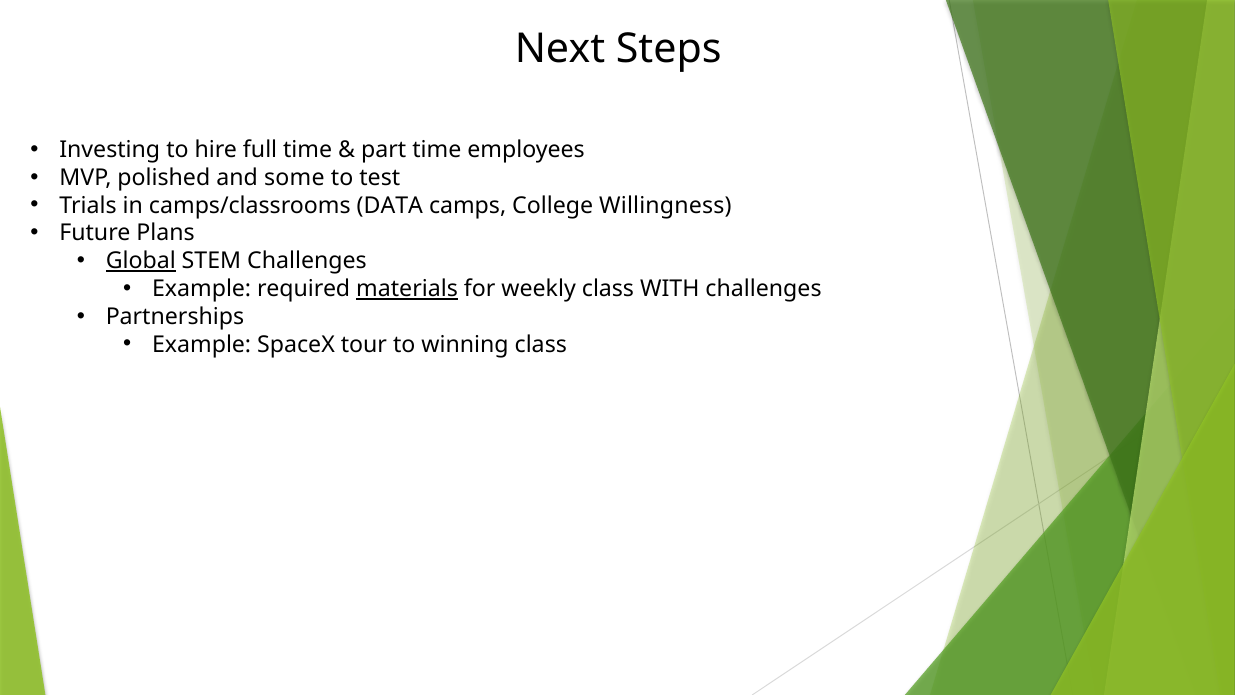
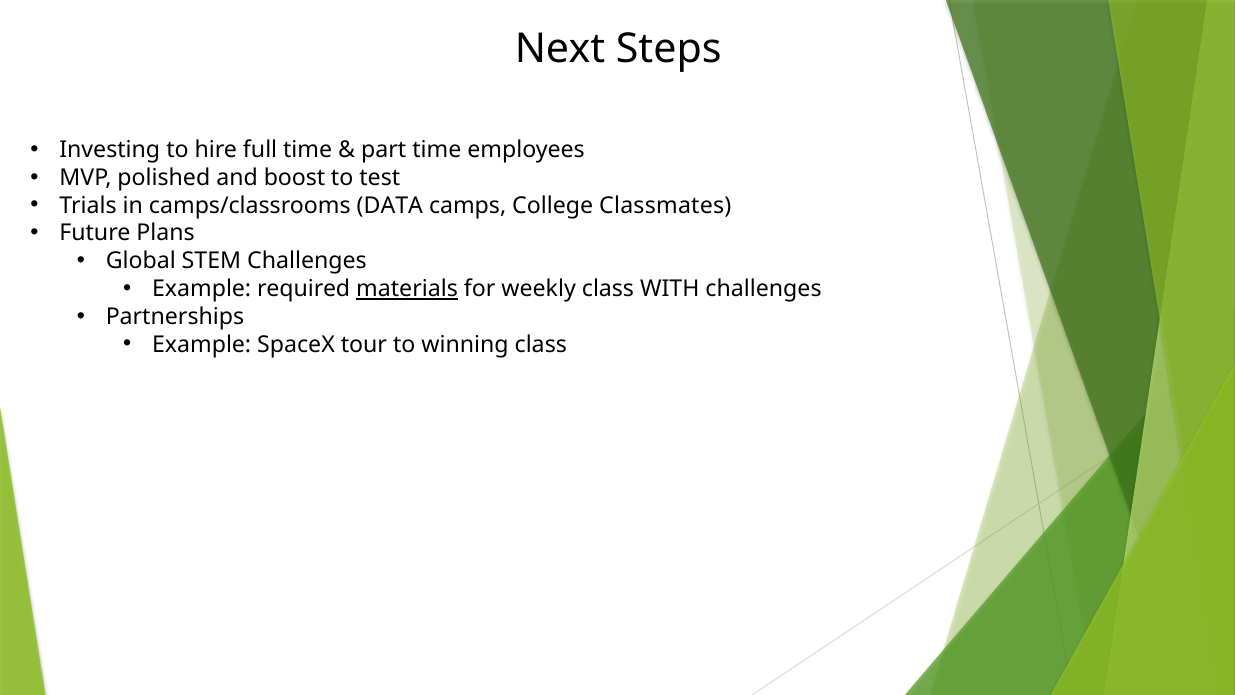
some: some -> boost (294, 178)
Willingness: Willingness -> Classmates (665, 205)
Global underline: present -> none (141, 261)
